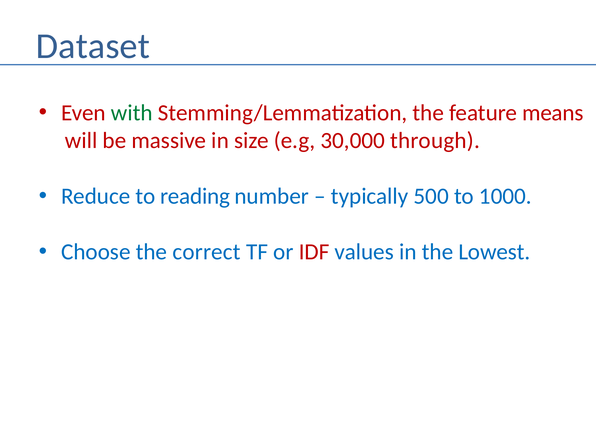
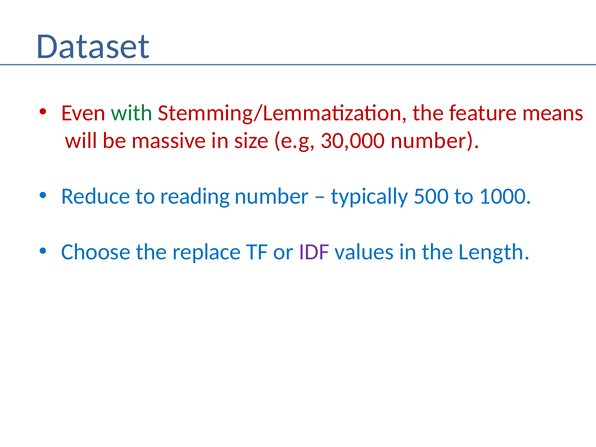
30,000 through: through -> number (435, 141)
correct: correct -> replace (207, 252)
IDF colour: red -> purple (314, 252)
Lowest: Lowest -> Length (494, 252)
